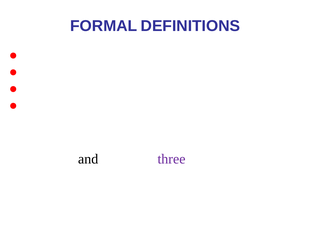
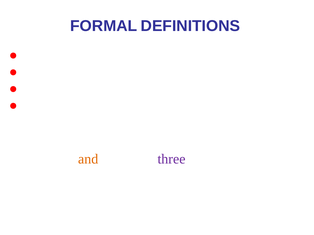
and colour: black -> orange (88, 159)
